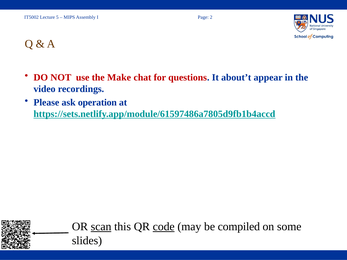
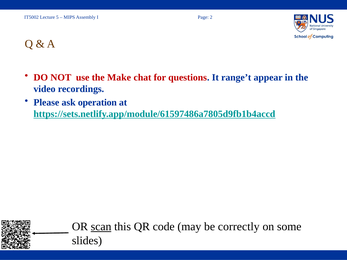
about’t: about’t -> range’t (236, 77)
code underline: present -> none (164, 227)
compiled: compiled -> correctly (239, 227)
